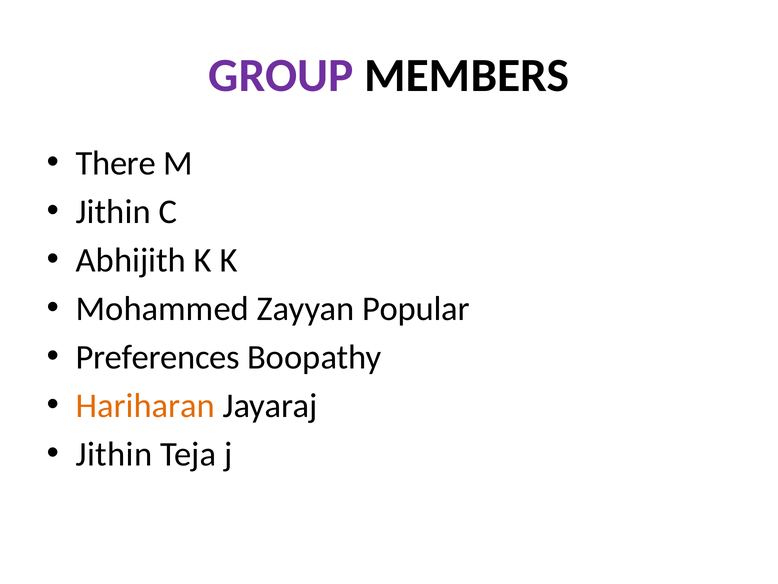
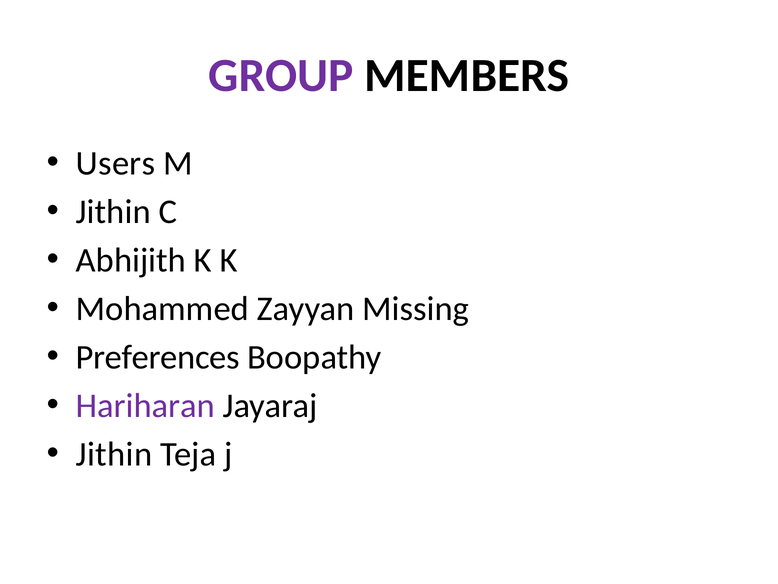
There: There -> Users (116, 163)
Popular: Popular -> Missing (416, 308)
Hariharan colour: orange -> purple (145, 405)
